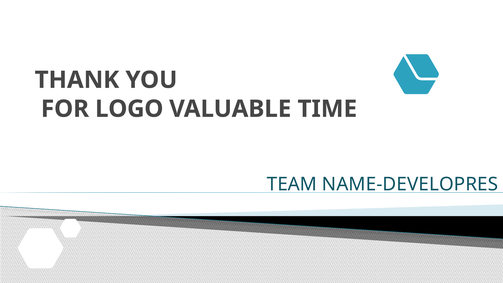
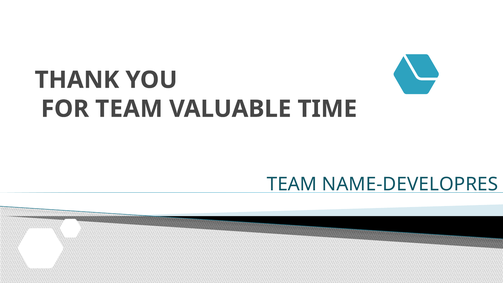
FOR LOGO: LOGO -> TEAM (129, 109)
